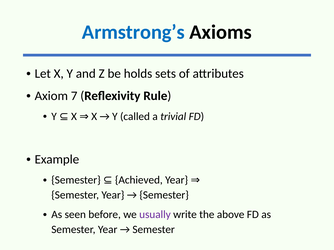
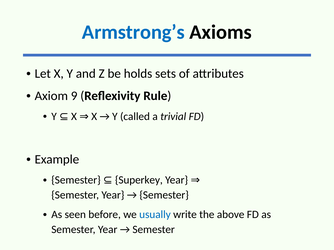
7: 7 -> 9 (74, 96)
Achieved: Achieved -> Superkey (139, 180)
usually colour: purple -> blue (155, 215)
